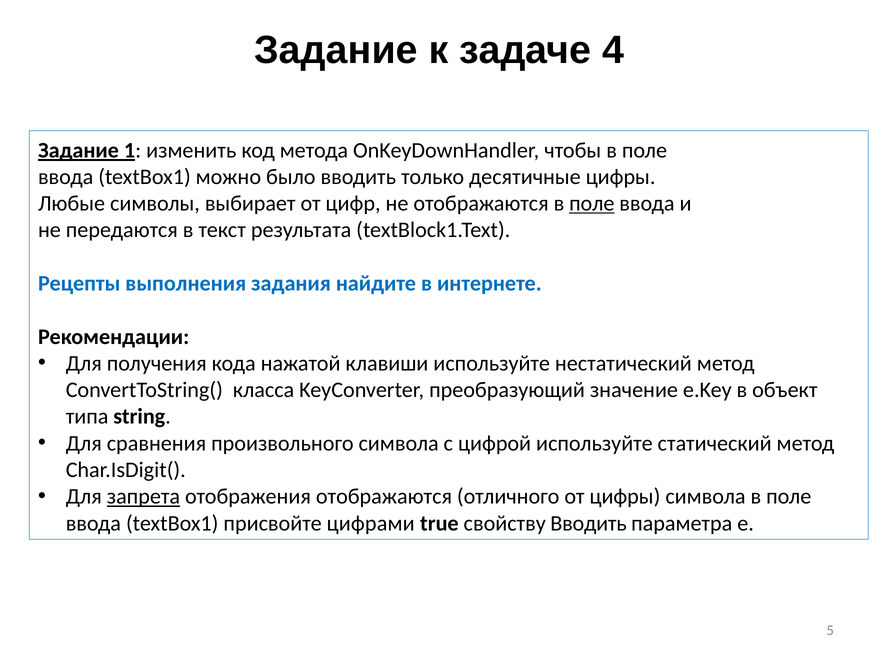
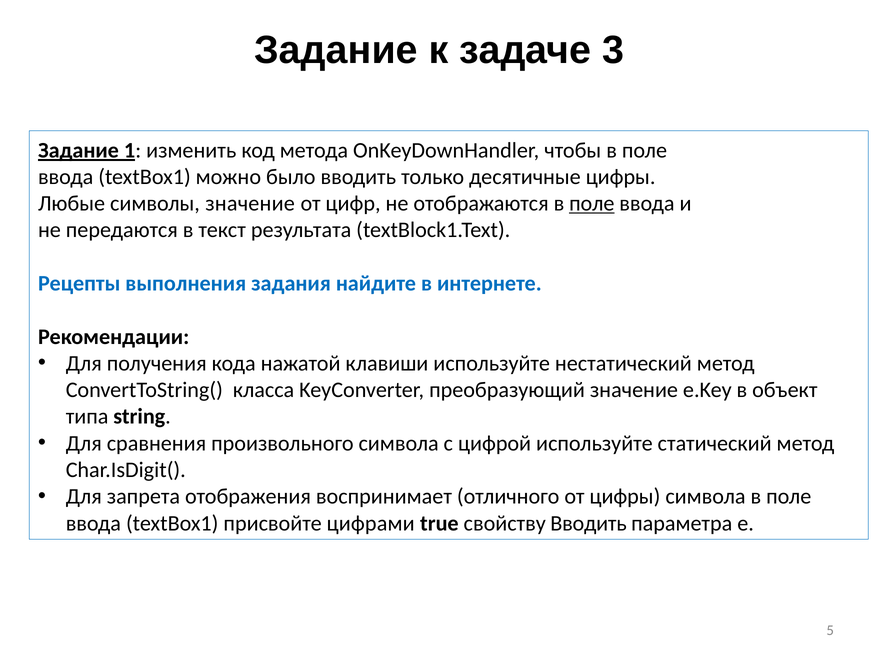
4: 4 -> 3 (613, 50)
символы выбирает: выбирает -> значение (250, 203)
запрета underline: present -> none (143, 496)
отображения отображаются: отображаются -> воспринимает (384, 496)
